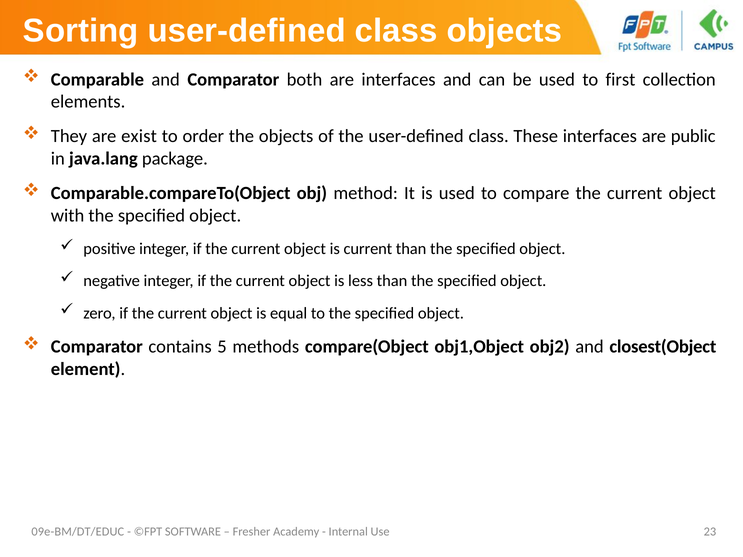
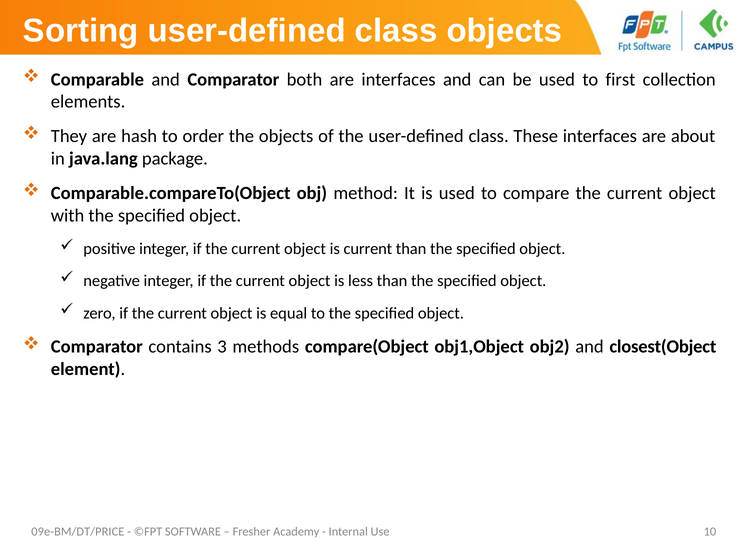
exist: exist -> hash (139, 136)
public: public -> about (693, 136)
5: 5 -> 3 (222, 347)
09e-BM/DT/EDUC: 09e-BM/DT/EDUC -> 09e-BM/DT/PRICE (78, 532)
23: 23 -> 10 (710, 532)
